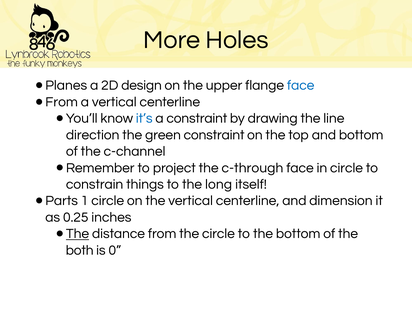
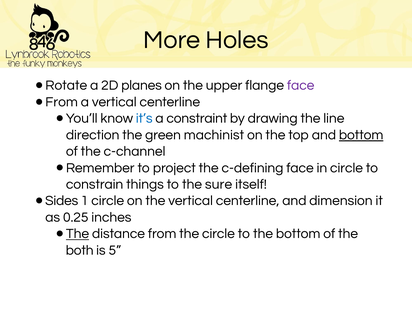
Planes: Planes -> Rotate (66, 85)
design: design -> planes (142, 85)
face colour: blue -> purple (301, 85)
green constraint: constraint -> machinist (214, 135)
bottom underline: none -> present (361, 135)
c-through: c-through -> c-defining (252, 168)
long: long -> sure (219, 184)
Parts: Parts -> Sides (62, 201)
0: 0 -> 5 (115, 250)
